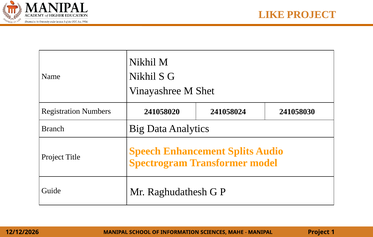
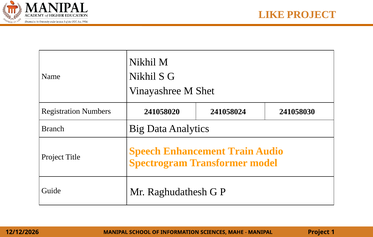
Splits: Splits -> Train (241, 151)
